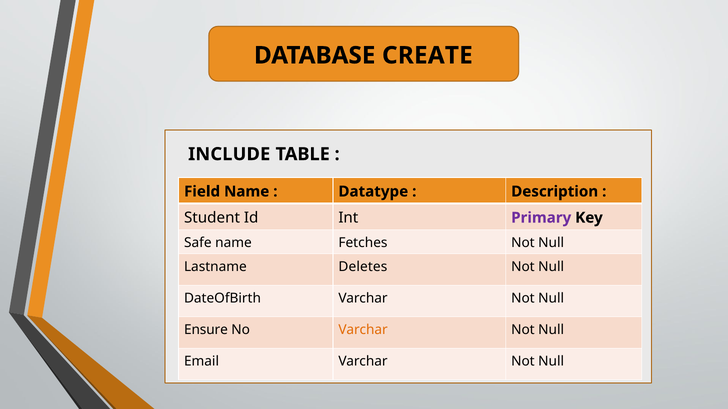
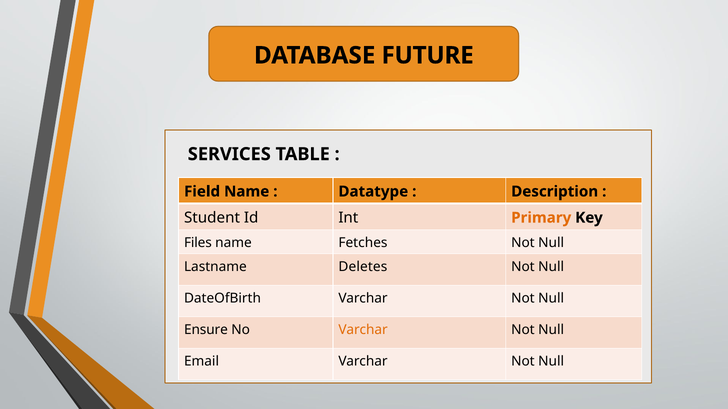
CREATE: CREATE -> FUTURE (428, 55)
INCLUDE: INCLUDE -> SERVICES (229, 154)
Primary colour: purple -> orange (541, 218)
Safe: Safe -> Files (198, 243)
